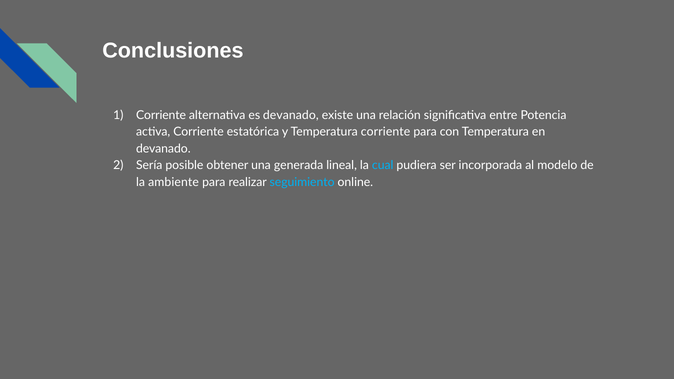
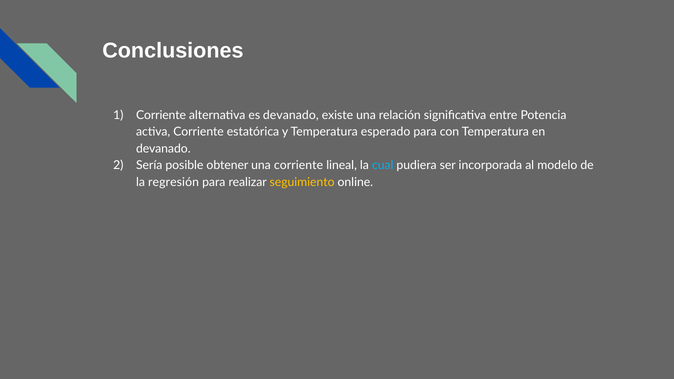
Temperatura corriente: corriente -> esperado (386, 132)
una generada: generada -> corriente (299, 166)
ambiente: ambiente -> regresión (173, 182)
seguimiento colour: light blue -> yellow (302, 182)
